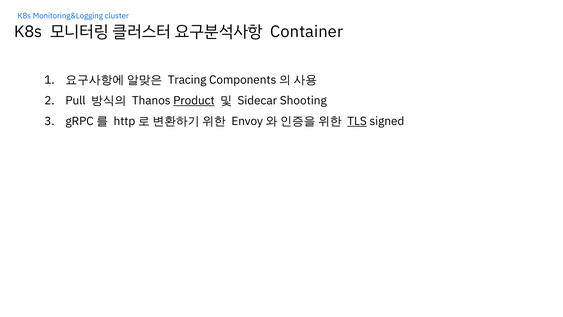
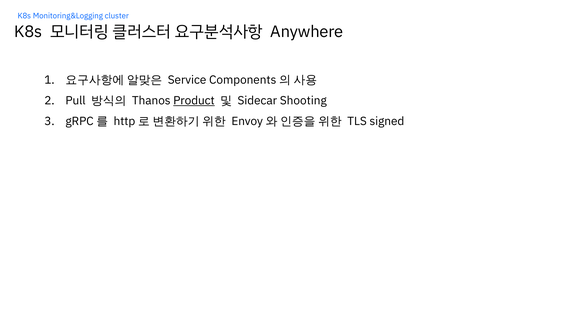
Container: Container -> Anywhere (307, 32)
Tracing: Tracing -> Service (187, 80)
TLS underline: present -> none (357, 121)
